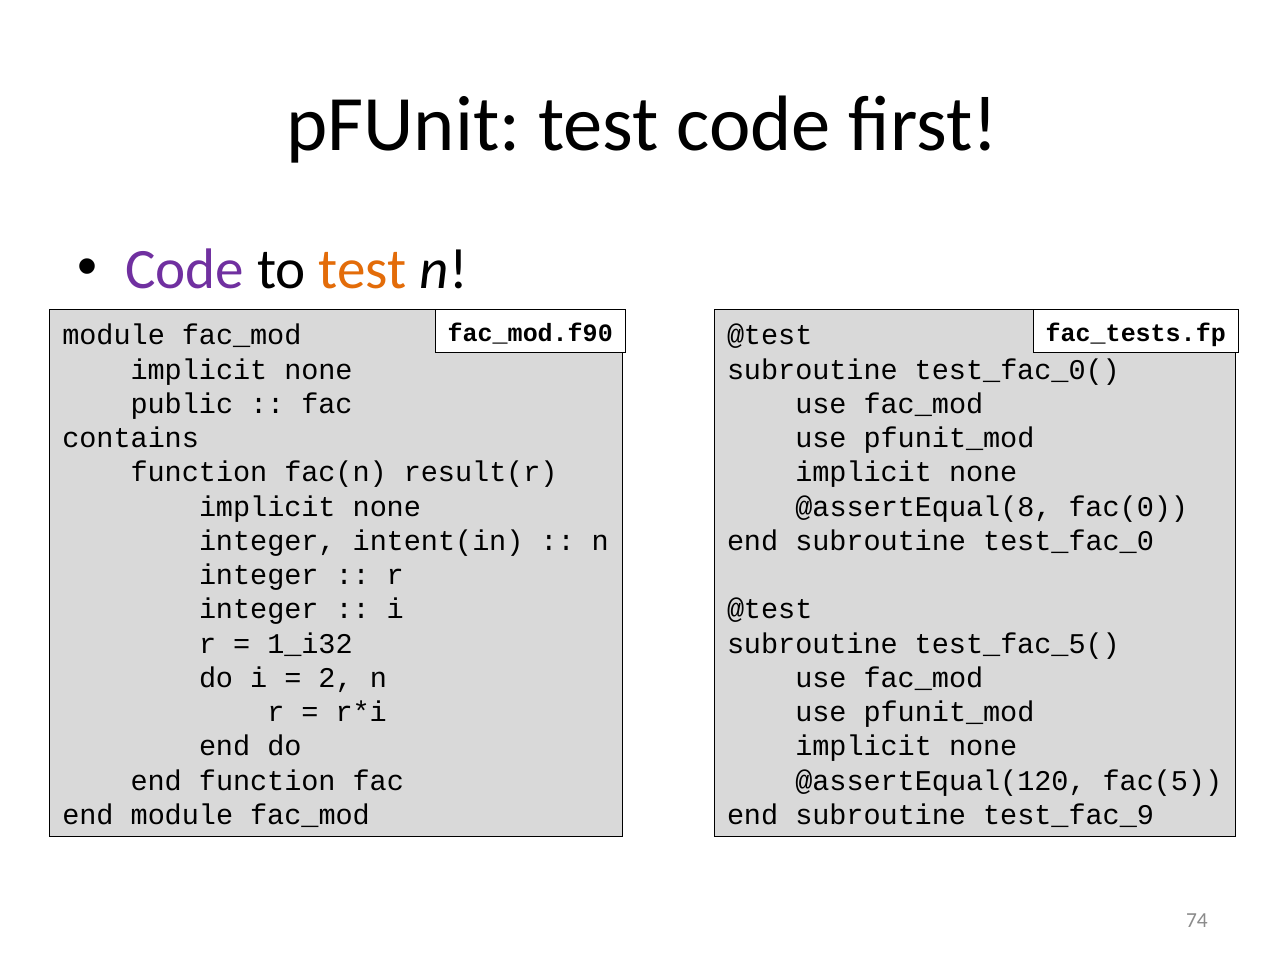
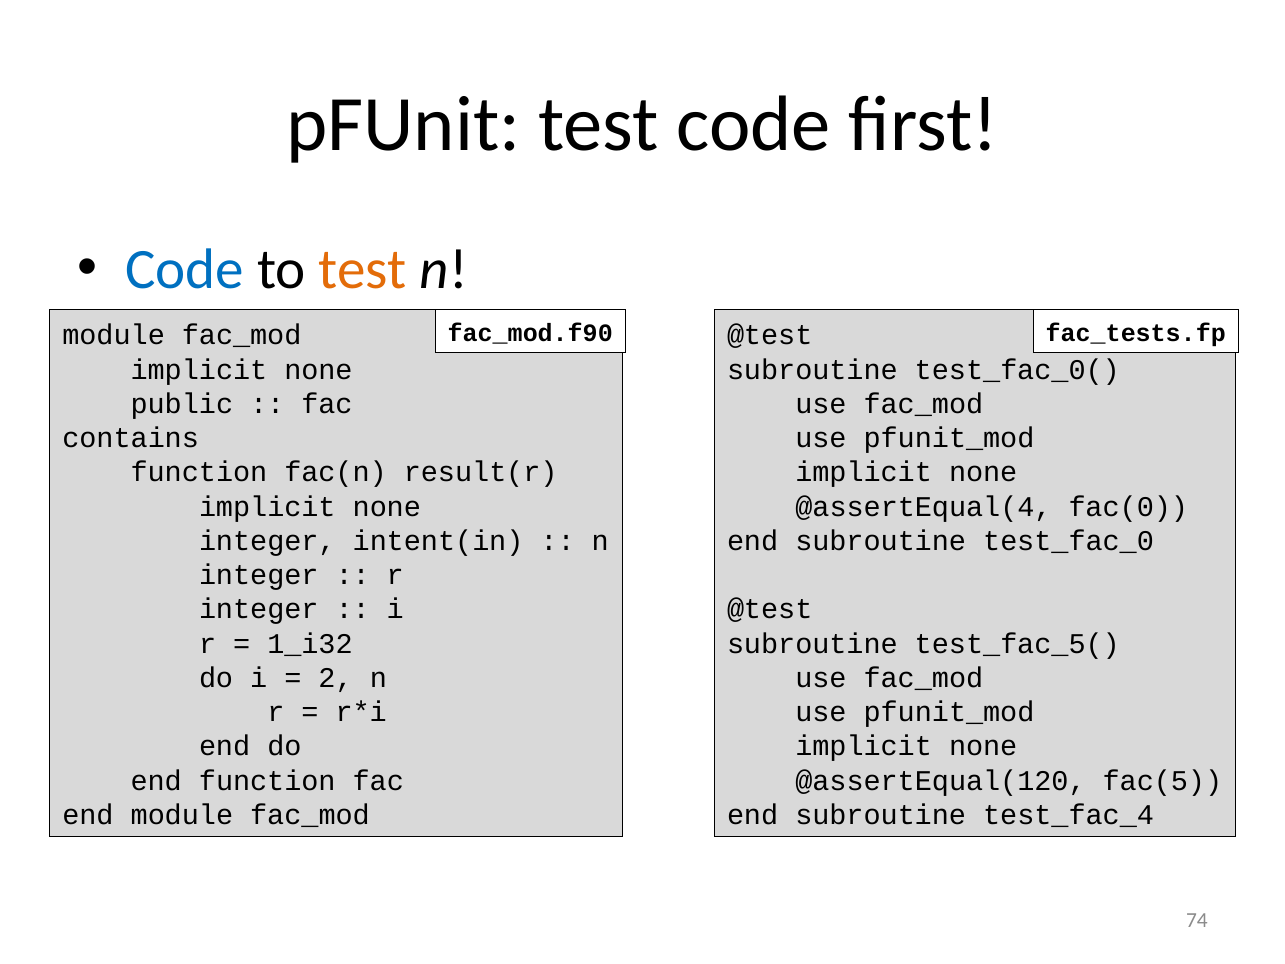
Code colour: purple -> blue (185, 270)
@assertEqual(8: @assertEqual(8 -> @assertEqual(4 (923, 507)
test_fac_9: test_fac_9 -> test_fac_4 (1069, 815)
